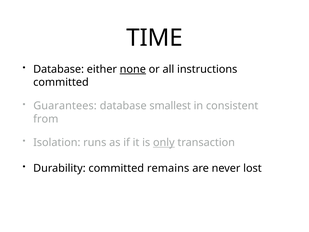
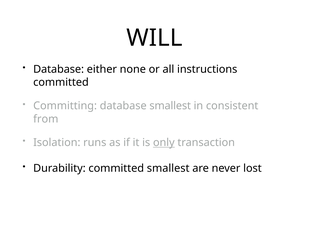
TIME: TIME -> WILL (154, 38)
none underline: present -> none (133, 69)
Guarantees: Guarantees -> Committing (65, 106)
committed remains: remains -> smallest (168, 168)
